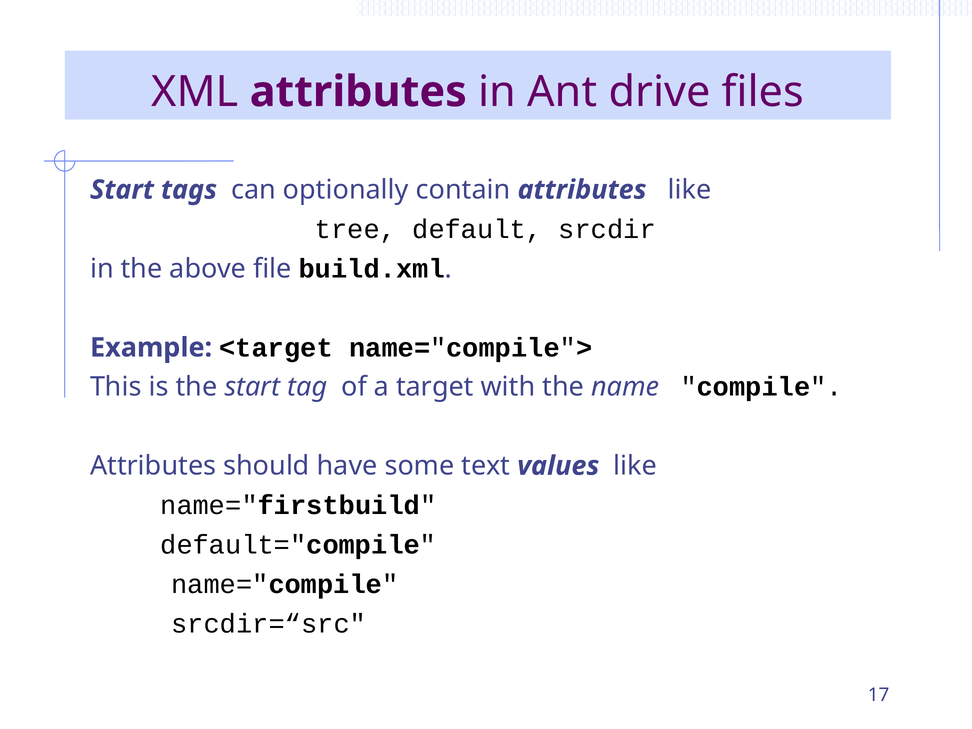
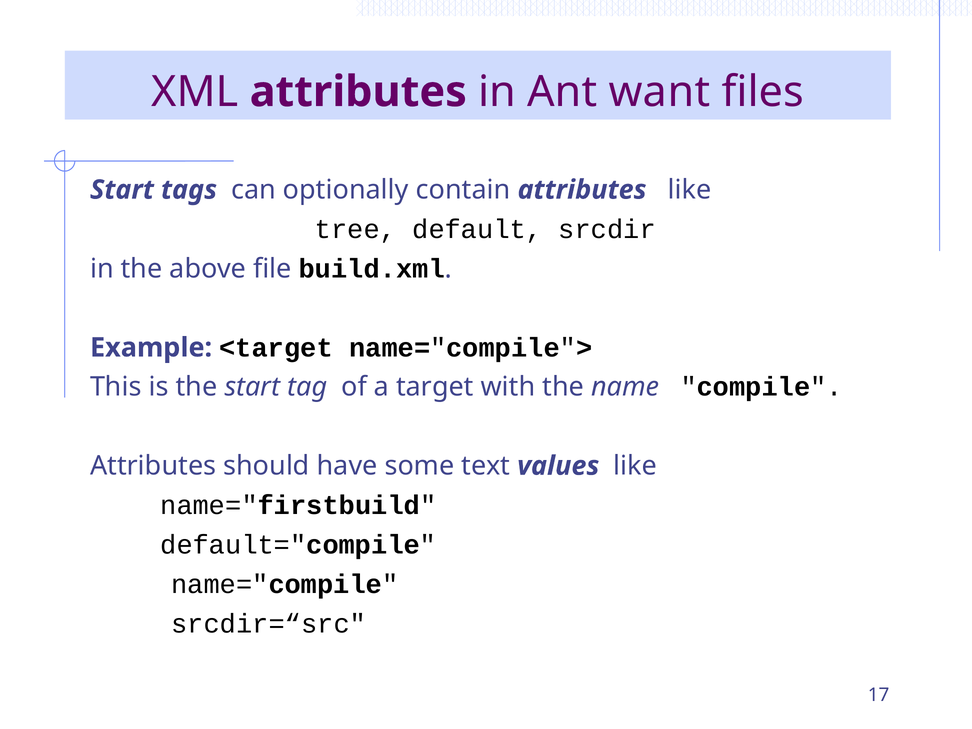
drive: drive -> want (659, 92)
